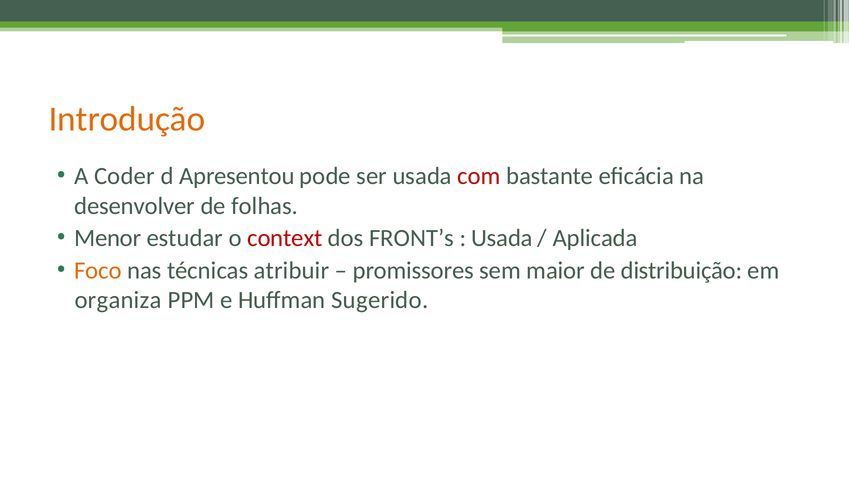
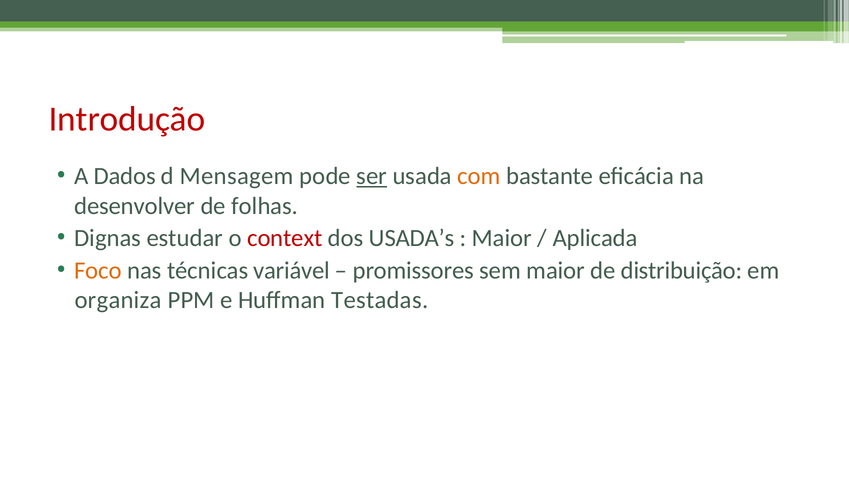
Introdução colour: orange -> red (127, 119)
Coder: Coder -> Dados (125, 176)
Apresentou: Apresentou -> Mensagem (237, 176)
ser underline: none -> present (372, 176)
com colour: red -> orange (479, 176)
Menor: Menor -> Dignas (108, 238)
FRONT’s: FRONT’s -> USADA’s (412, 238)
Usada: Usada -> Maior (502, 238)
atribuir: atribuir -> variável (292, 271)
Sugerido: Sugerido -> Testadas (380, 301)
